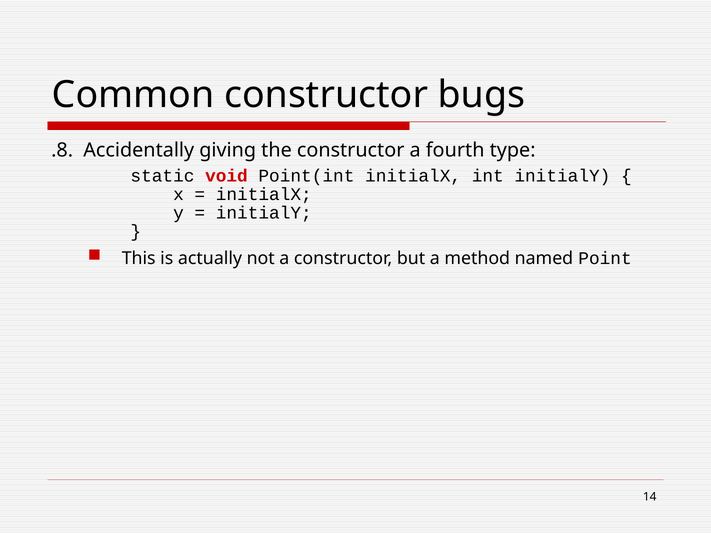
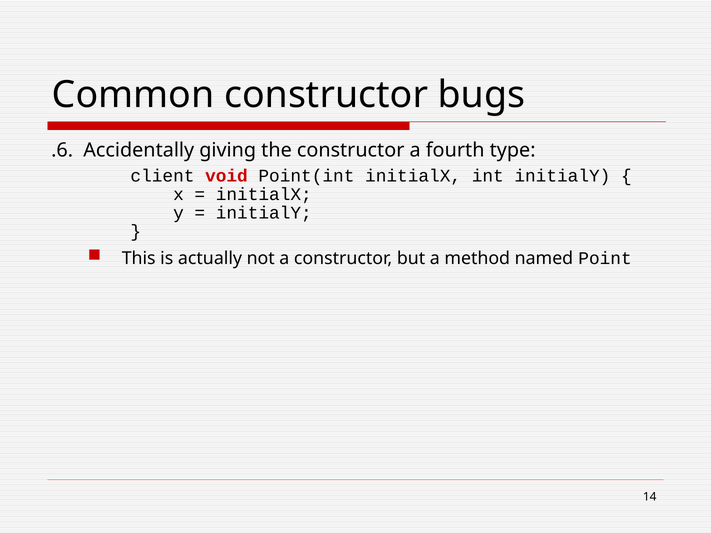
.8: .8 -> .6 (62, 150)
static: static -> client (162, 176)
